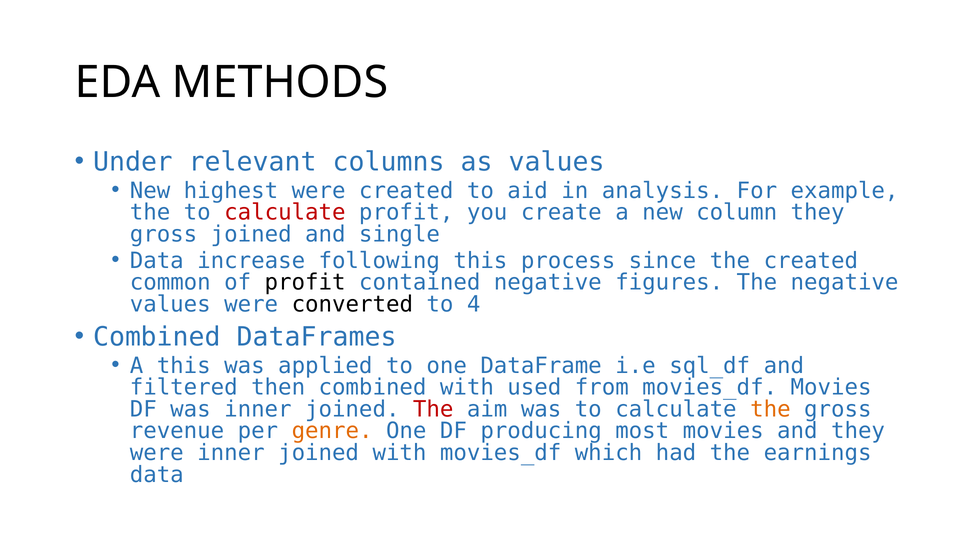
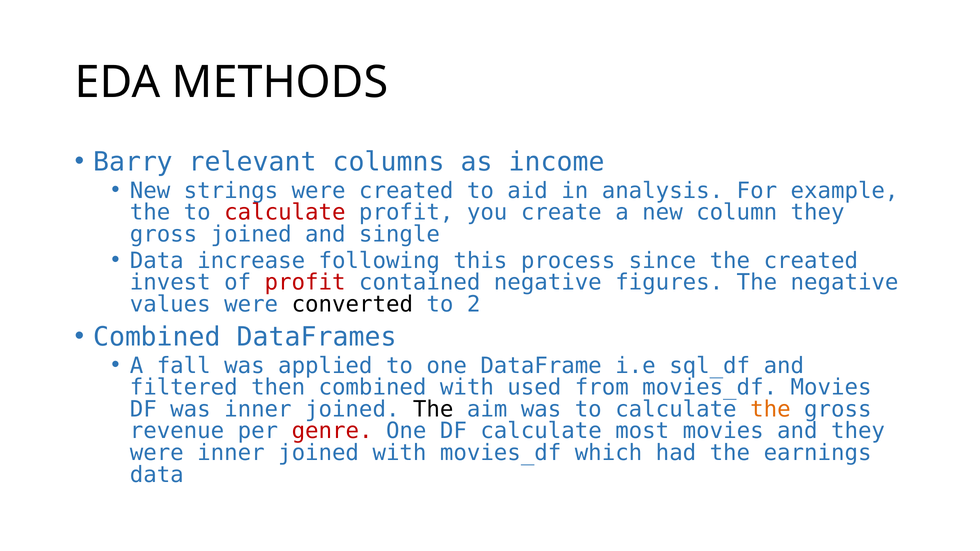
Under: Under -> Barry (133, 162)
as values: values -> income (557, 162)
highest: highest -> strings (231, 191)
common: common -> invest (170, 283)
profit colour: black -> red (305, 283)
4: 4 -> 2 (474, 304)
A this: this -> fall (184, 366)
The colour: red -> black (433, 409)
genre colour: orange -> red (332, 431)
DF producing: producing -> calculate (541, 431)
